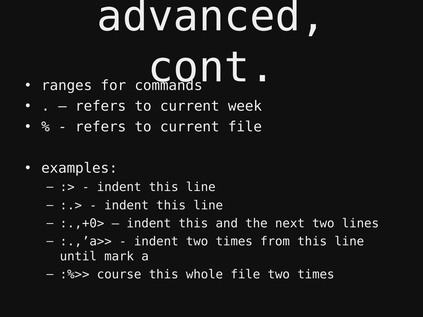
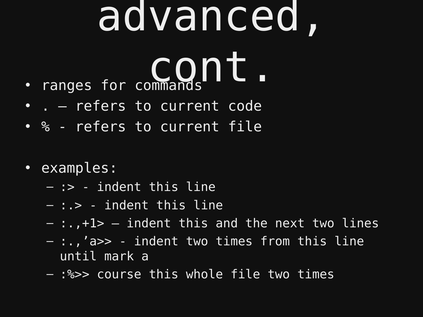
week: week -> code (245, 106)
:.,+0>: :.,+0> -> :.,+1> (82, 224)
